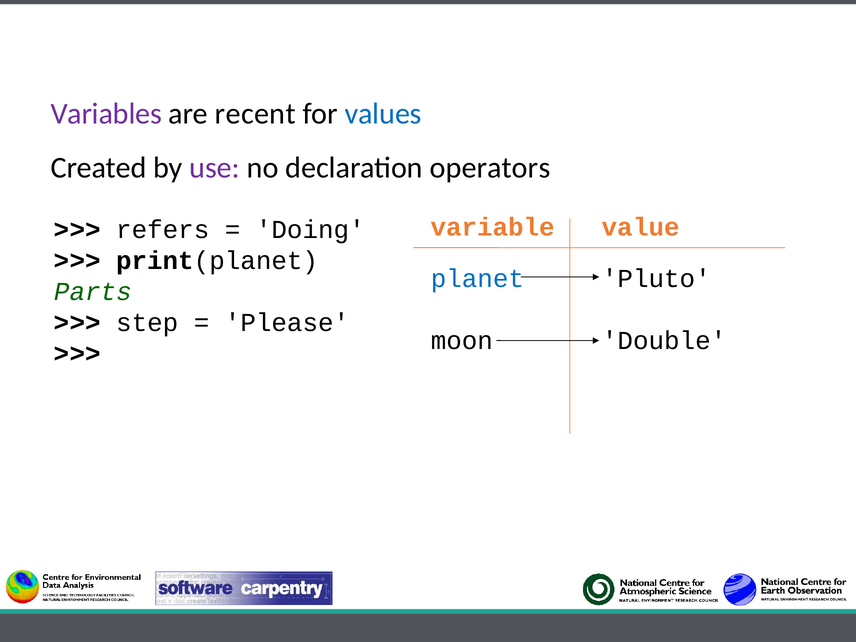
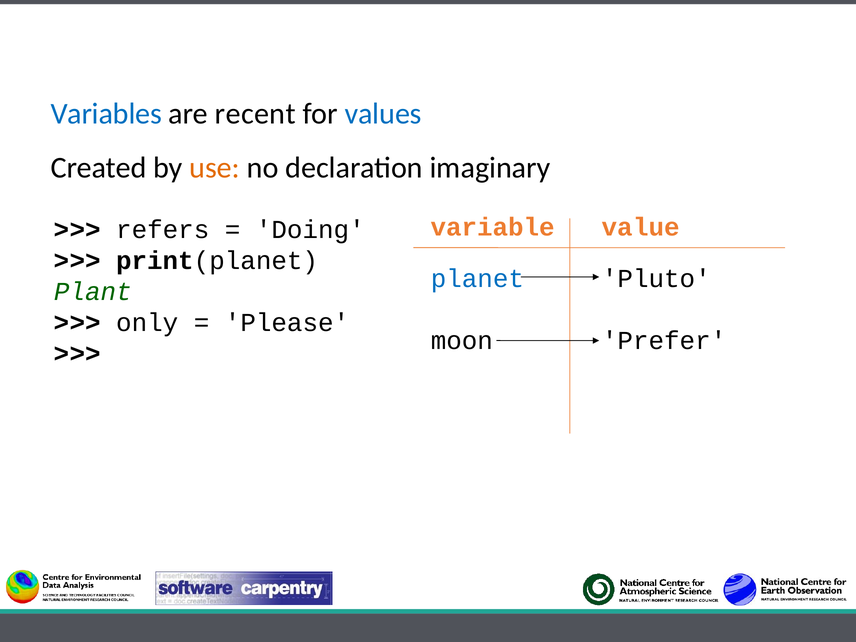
Variables colour: purple -> blue (106, 114)
use colour: purple -> orange (215, 168)
operators: operators -> imaginary (490, 168)
Parts: Parts -> Plant (93, 292)
step: step -> only (147, 323)
Double: Double -> Prefer (664, 341)
